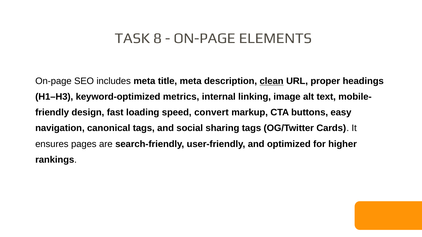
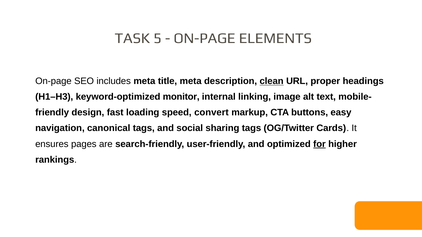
8: 8 -> 5 (158, 38)
metrics: metrics -> monitor (181, 97)
for underline: none -> present (319, 144)
